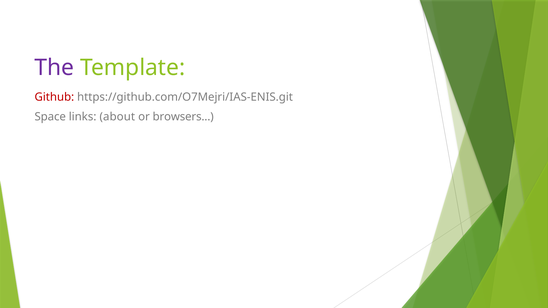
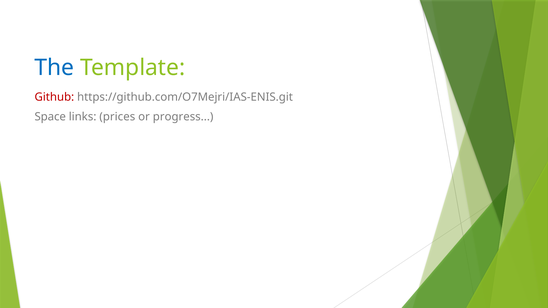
The colour: purple -> blue (54, 68)
about: about -> prices (117, 117)
browsers: browsers -> progress (183, 117)
